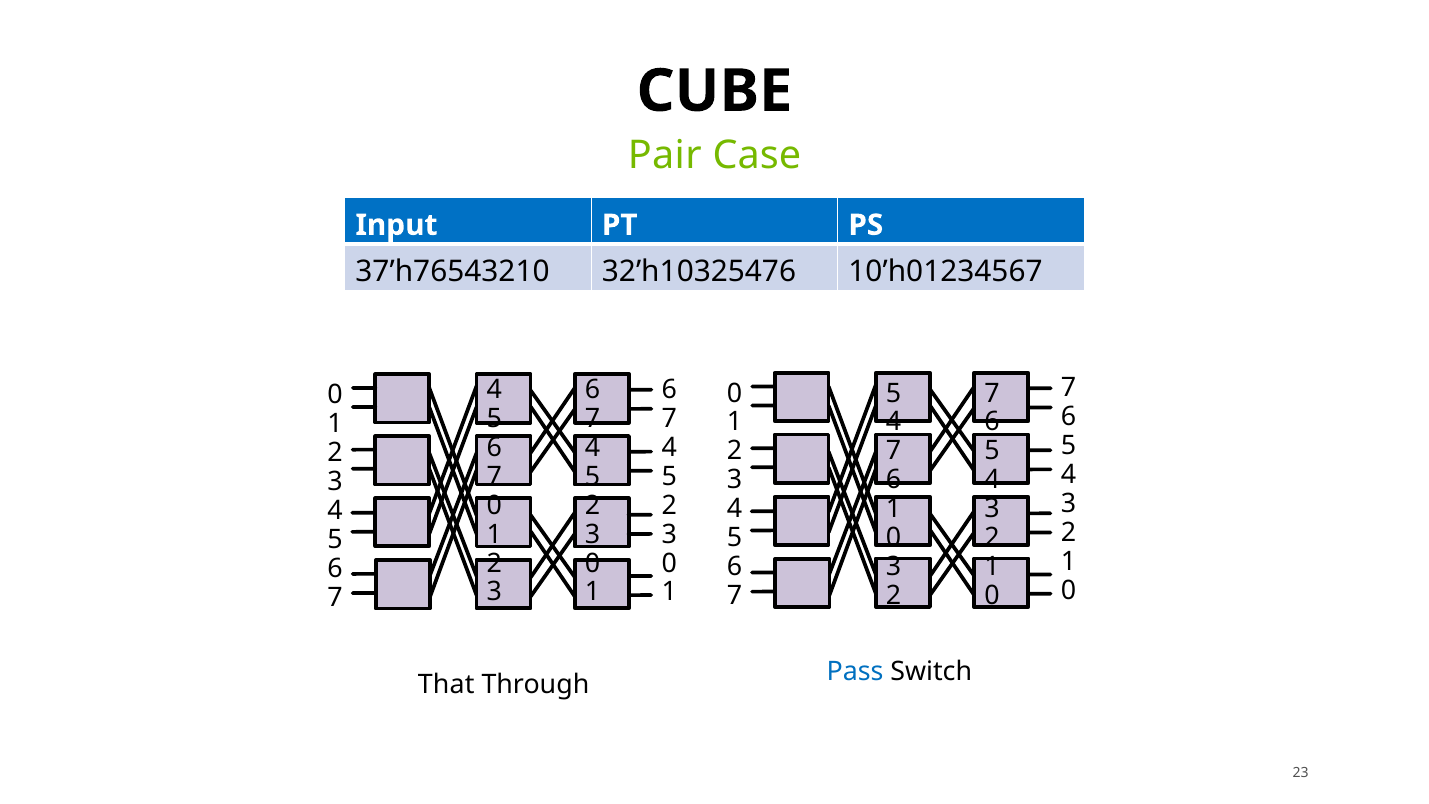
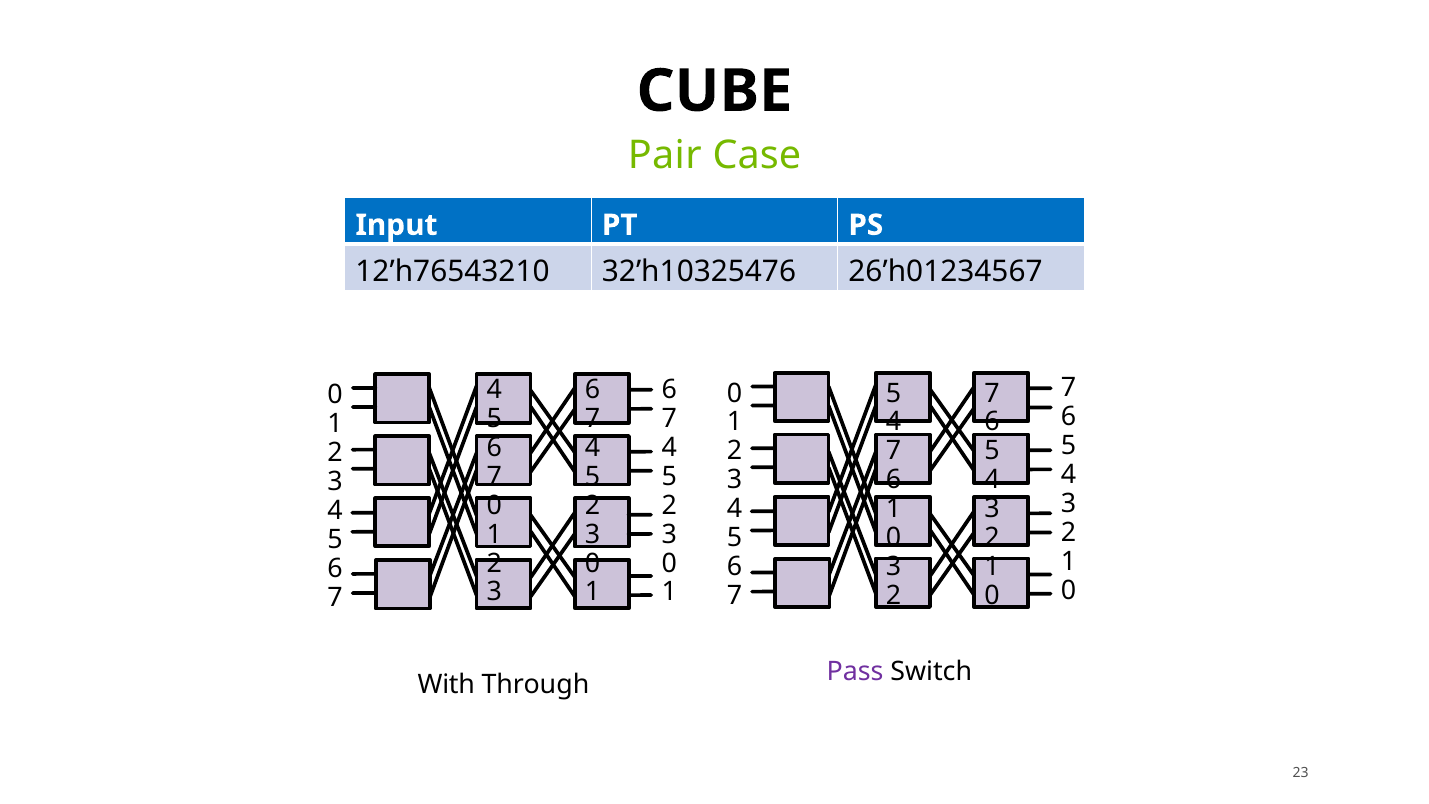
37’h76543210: 37’h76543210 -> 12’h76543210 (453, 271)
10’h01234567: 10’h01234567 -> 26’h01234567 (946, 271)
Pass colour: blue -> purple (855, 672)
That: That -> With (446, 684)
